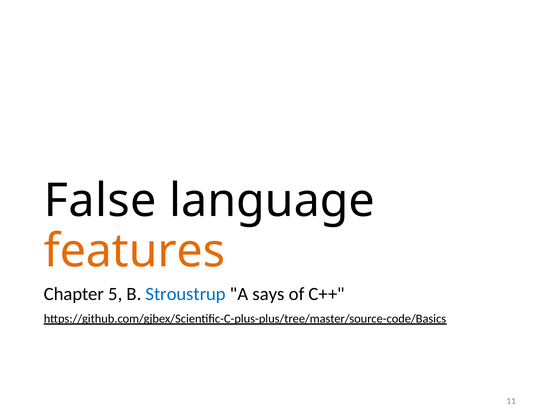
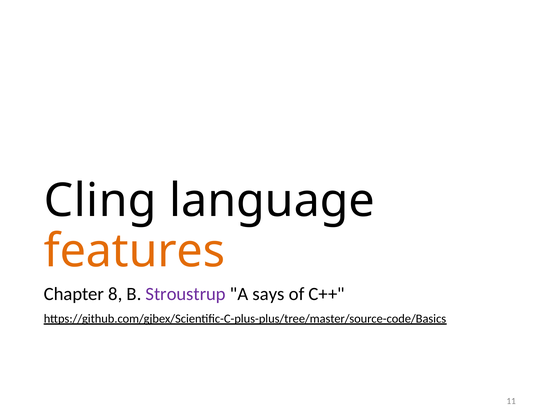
False: False -> Cling (100, 201)
5: 5 -> 8 (115, 294)
Stroustrup colour: blue -> purple (186, 294)
